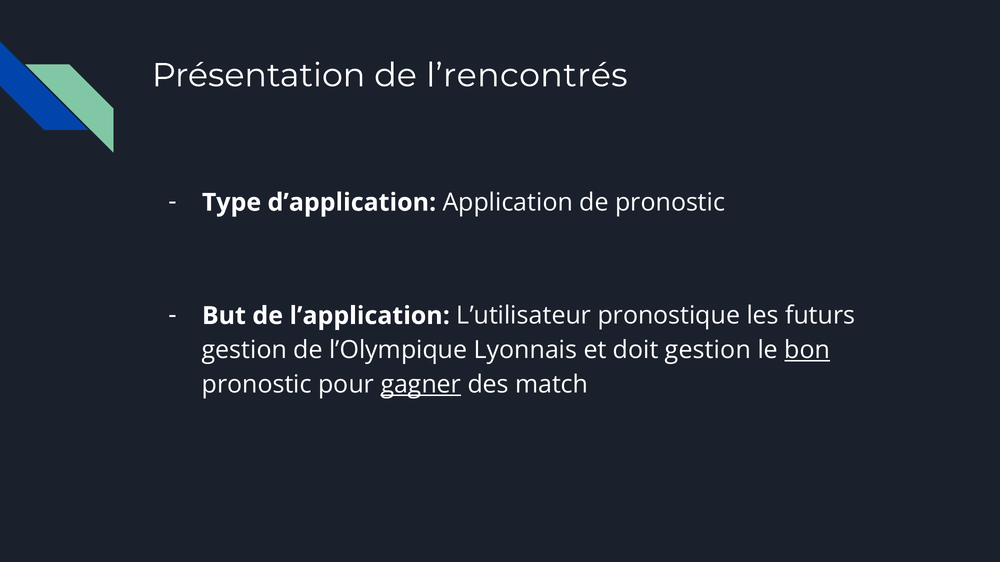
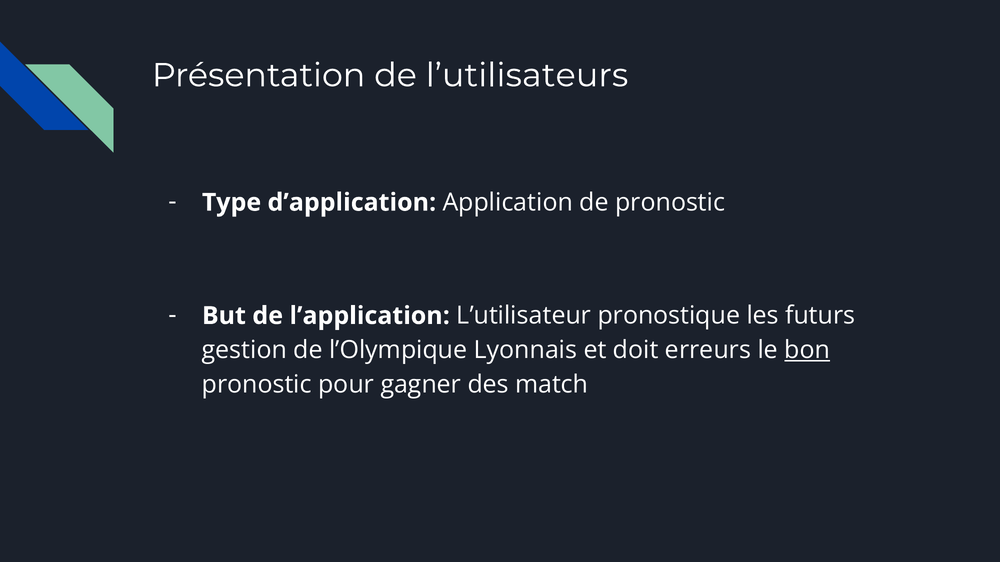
l’rencontrés: l’rencontrés -> l’utilisateurs (527, 75)
doit gestion: gestion -> erreurs (708, 351)
gagner underline: present -> none (421, 385)
